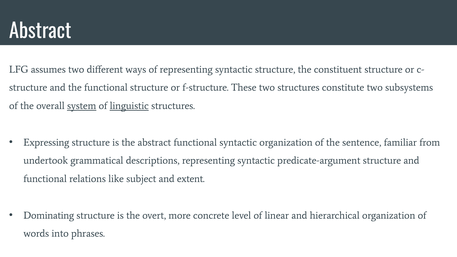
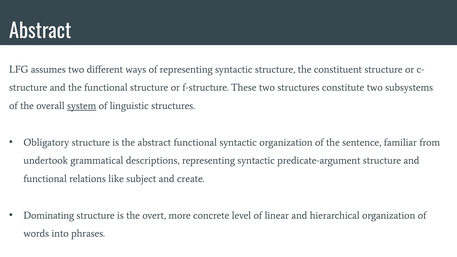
linguistic underline: present -> none (129, 106)
Expressing: Expressing -> Obligatory (46, 142)
extent: extent -> create (191, 179)
